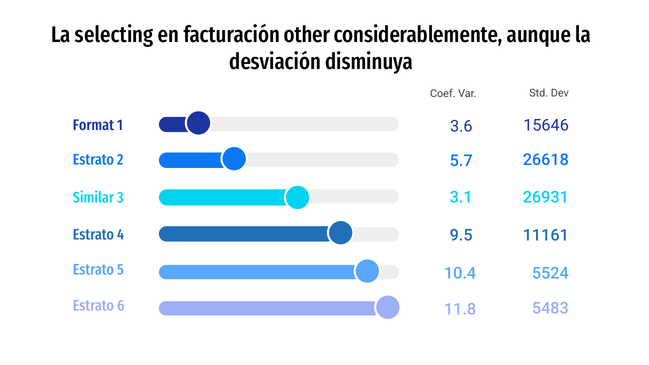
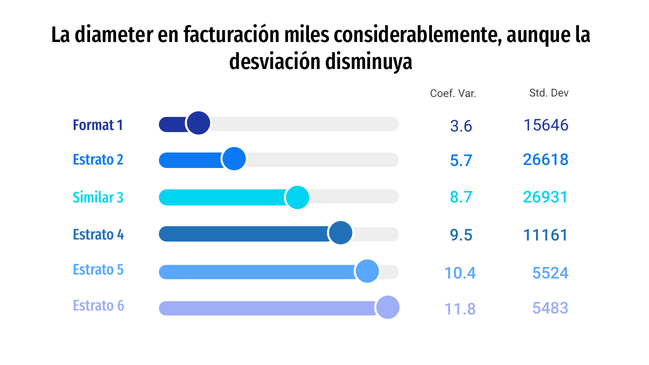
selecting: selecting -> diameter (114, 35)
other: other -> miles (307, 35)
3.1: 3.1 -> 8.7 (461, 198)
